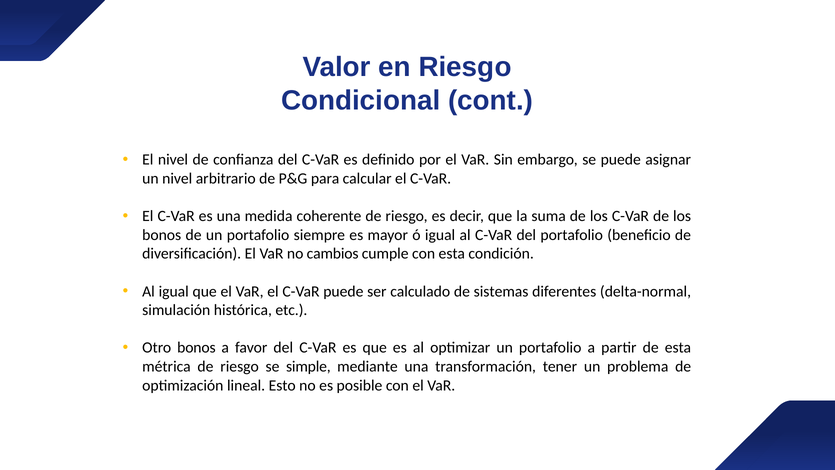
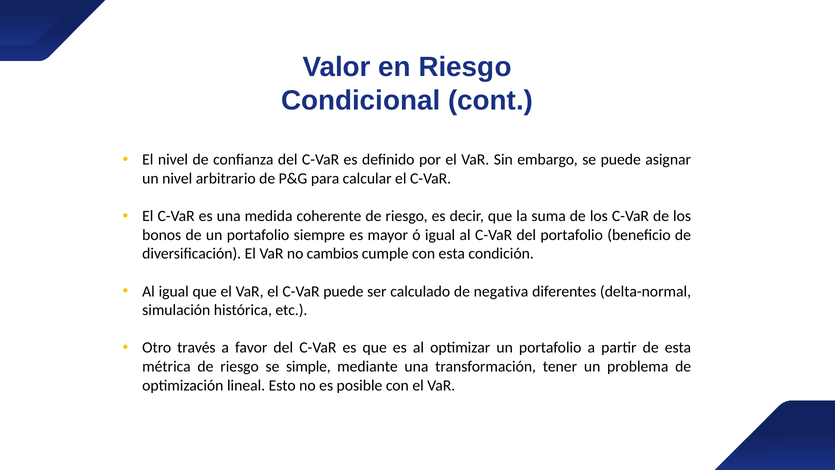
sistemas: sistemas -> negativa (501, 291)
Otro bonos: bonos -> través (196, 348)
